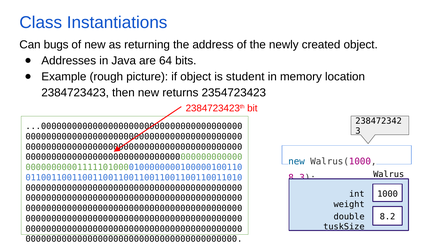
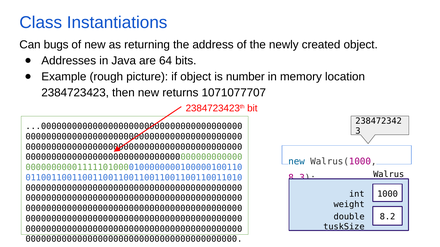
student: student -> number (245, 77)
2354723423: 2354723423 -> 1071077707 (234, 93)
